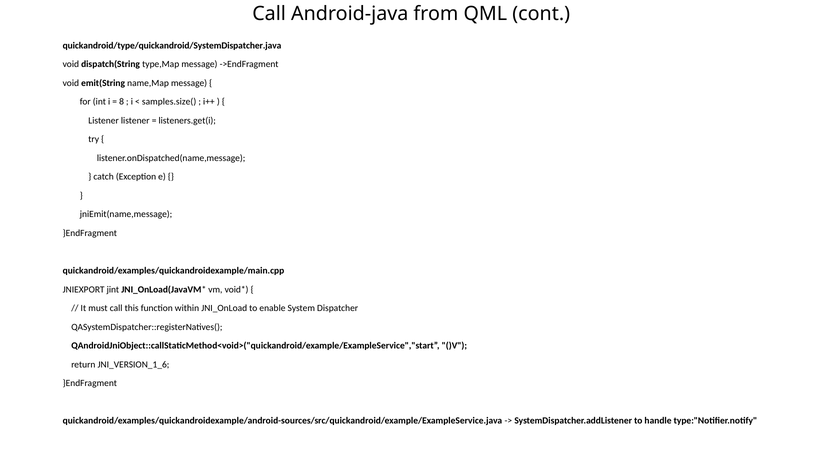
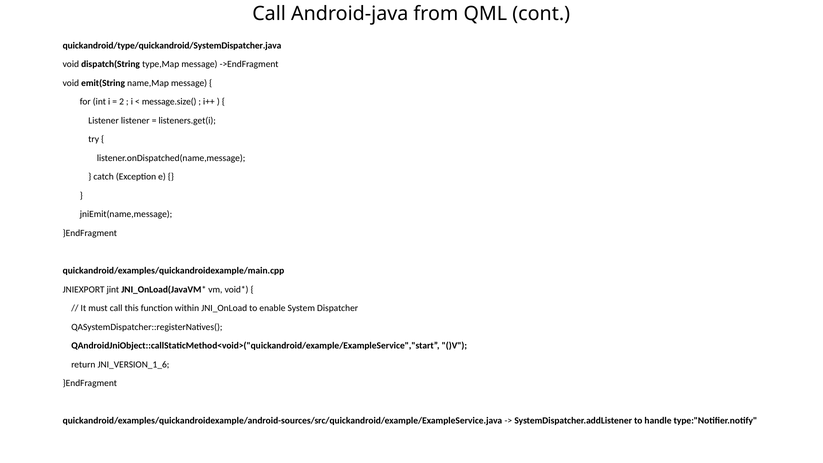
8: 8 -> 2 (122, 102)
samples.size(: samples.size( -> message.size( (169, 102)
